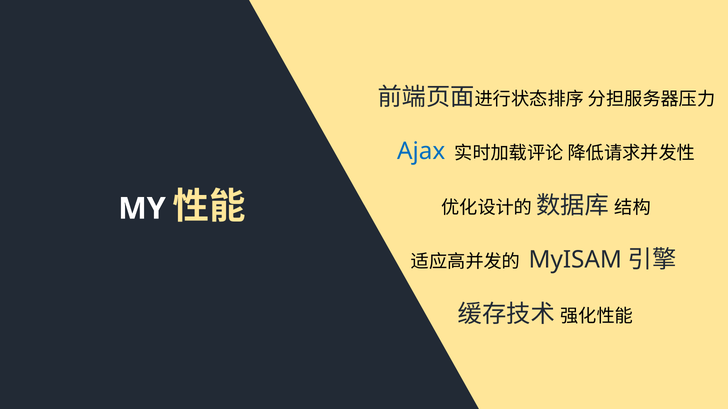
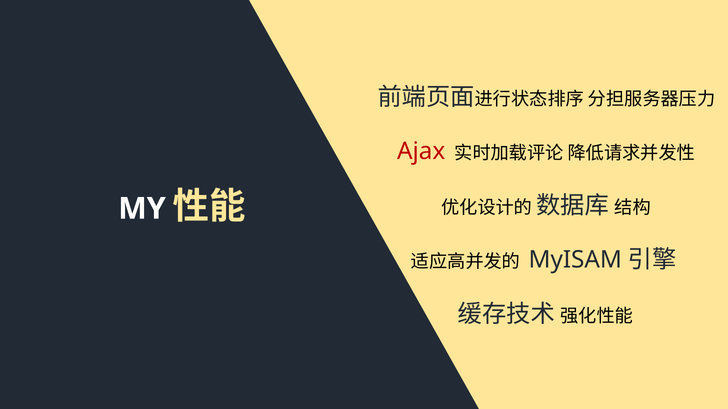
Ajax colour: blue -> red (421, 152)
